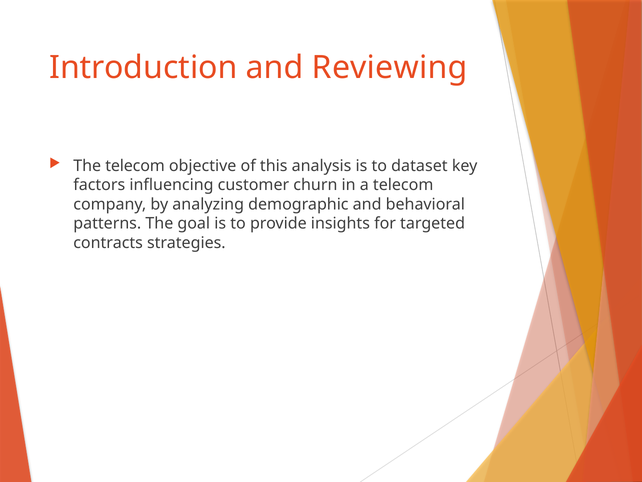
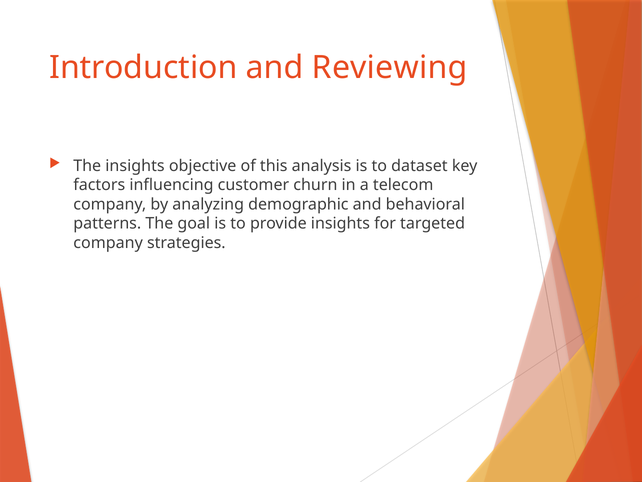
The telecom: telecom -> insights (135, 166)
contracts: contracts -> company (108, 243)
